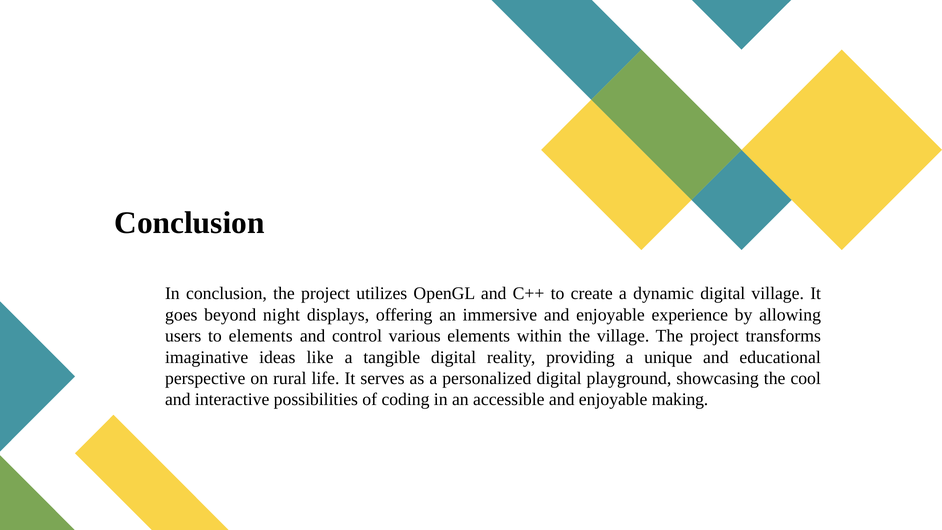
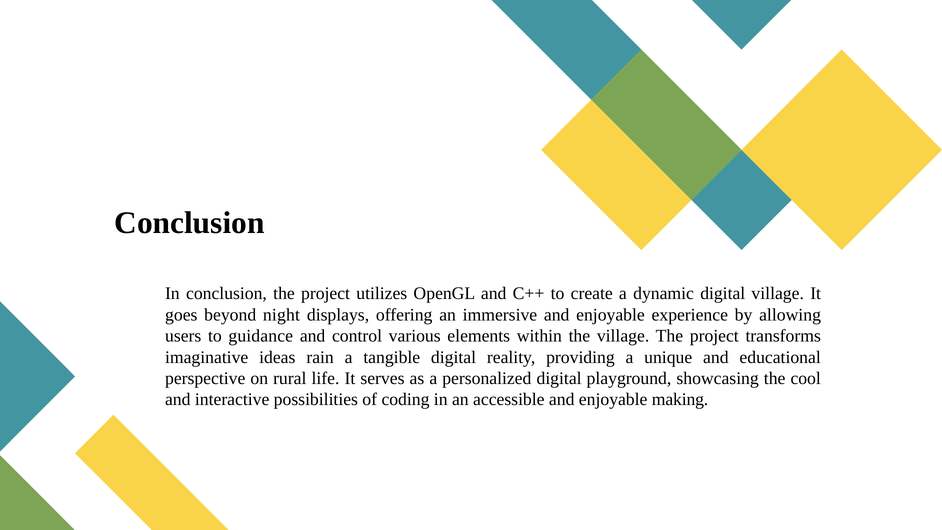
to elements: elements -> guidance (261, 336)
like: like -> rain (320, 357)
